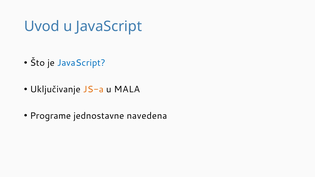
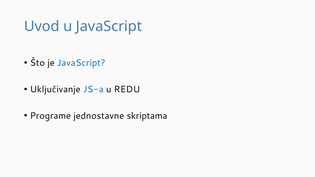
JS-a colour: orange -> blue (93, 89)
MALA: MALA -> REDU (127, 89)
navedena: navedena -> skriptama (147, 116)
